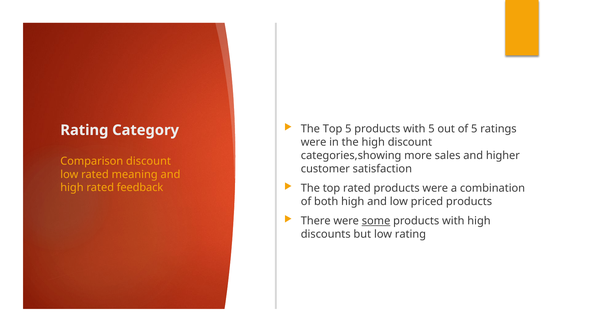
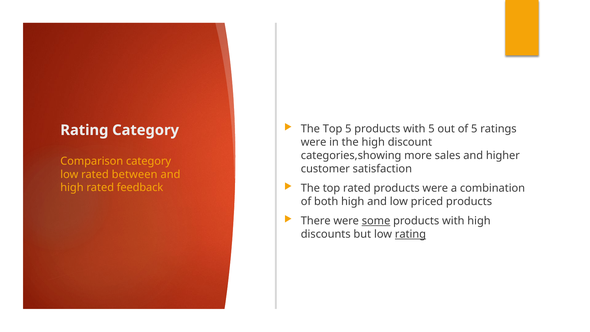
Comparison discount: discount -> category (149, 161)
meaning: meaning -> between (135, 174)
rating underline: none -> present (410, 234)
